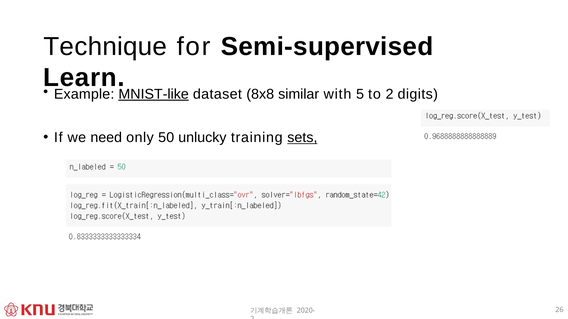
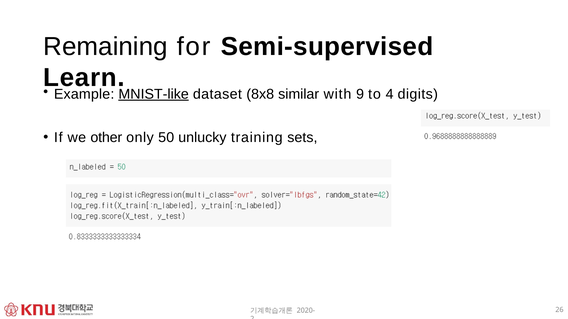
Technique: Technique -> Remaining (105, 47)
5: 5 -> 9 (360, 94)
to 2: 2 -> 4 (390, 94)
need: need -> other (106, 138)
sets underline: present -> none (302, 138)
